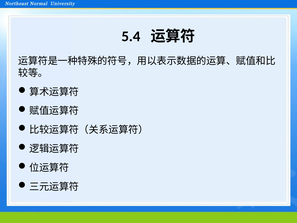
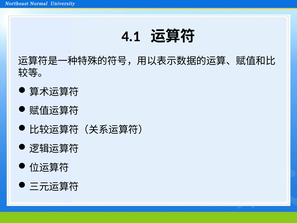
5.4: 5.4 -> 4.1 (131, 36)
